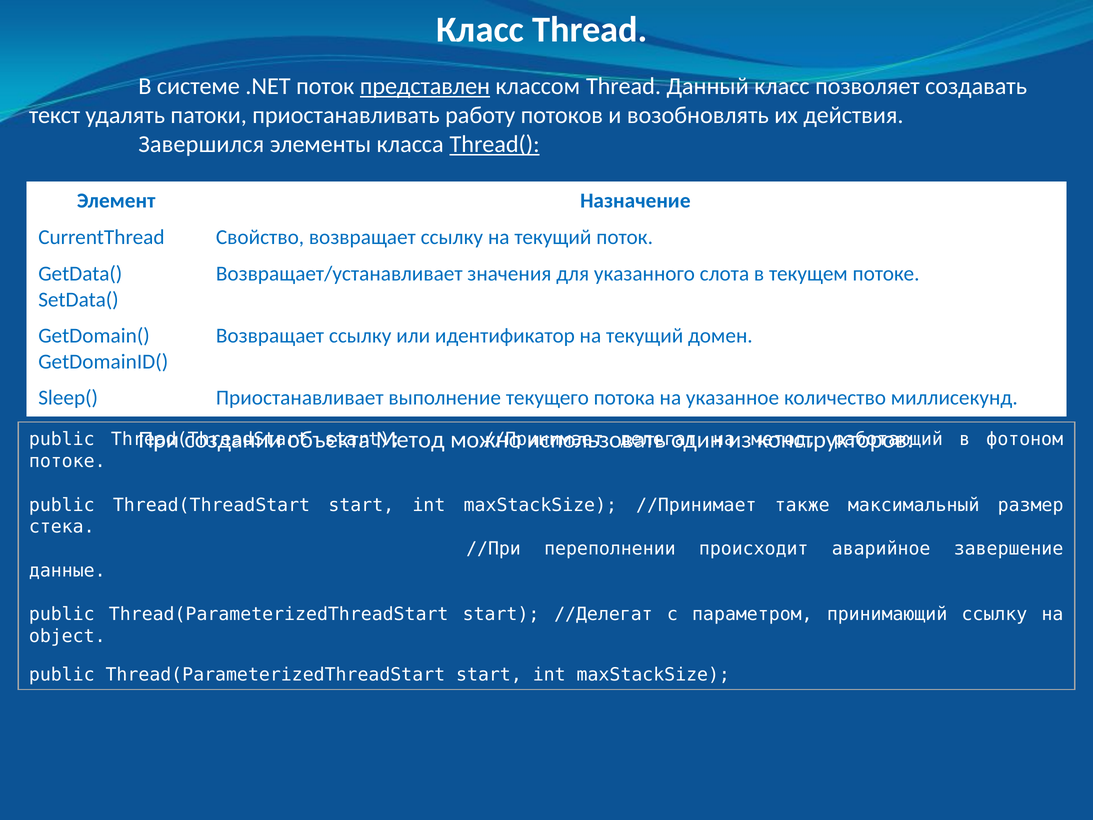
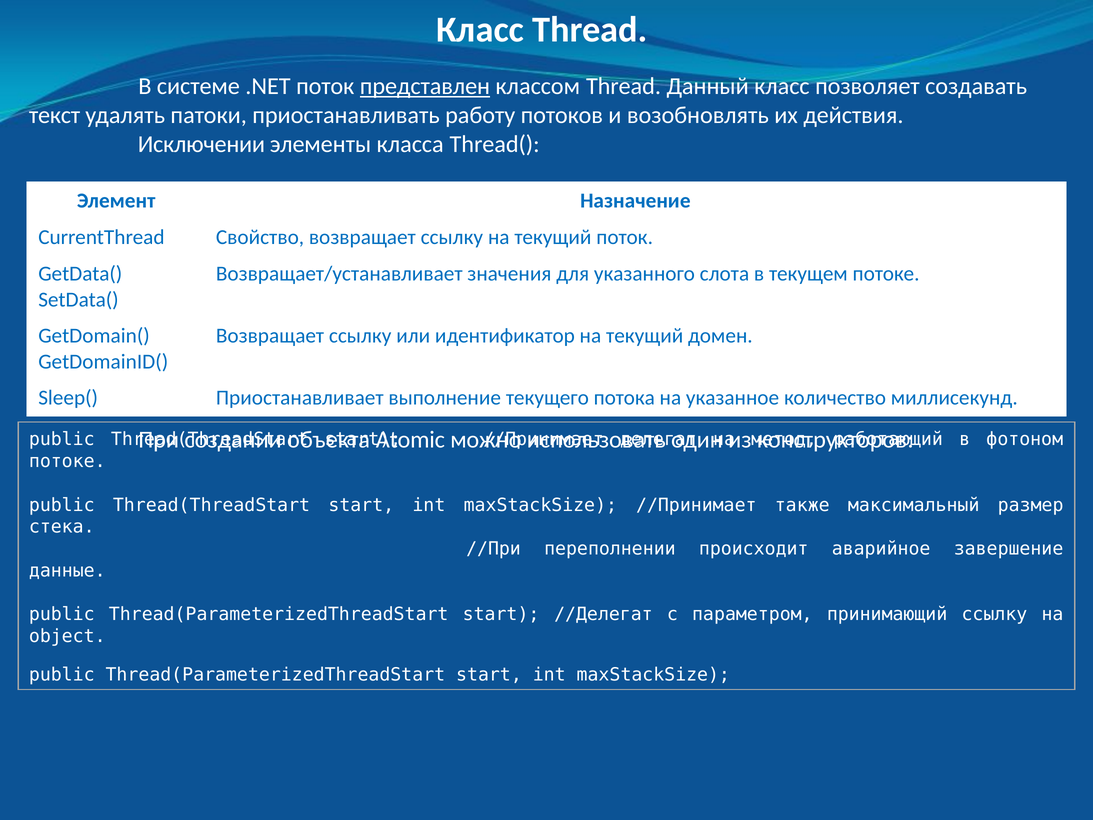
Завершился: Завершился -> Исключении (201, 144)
Thread( underline: present -> none (495, 144)
Метод: Метод -> Atomic (410, 440)
